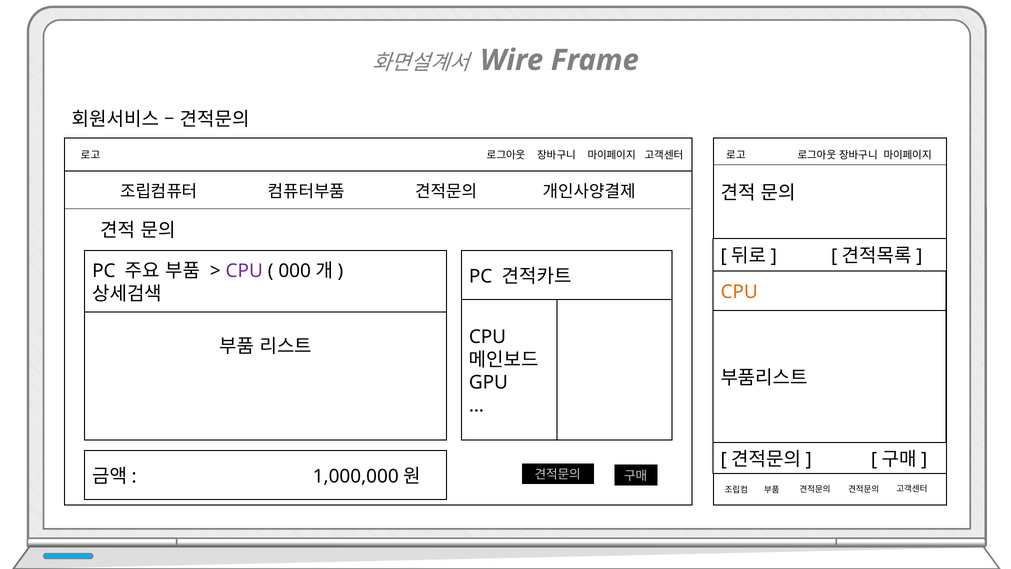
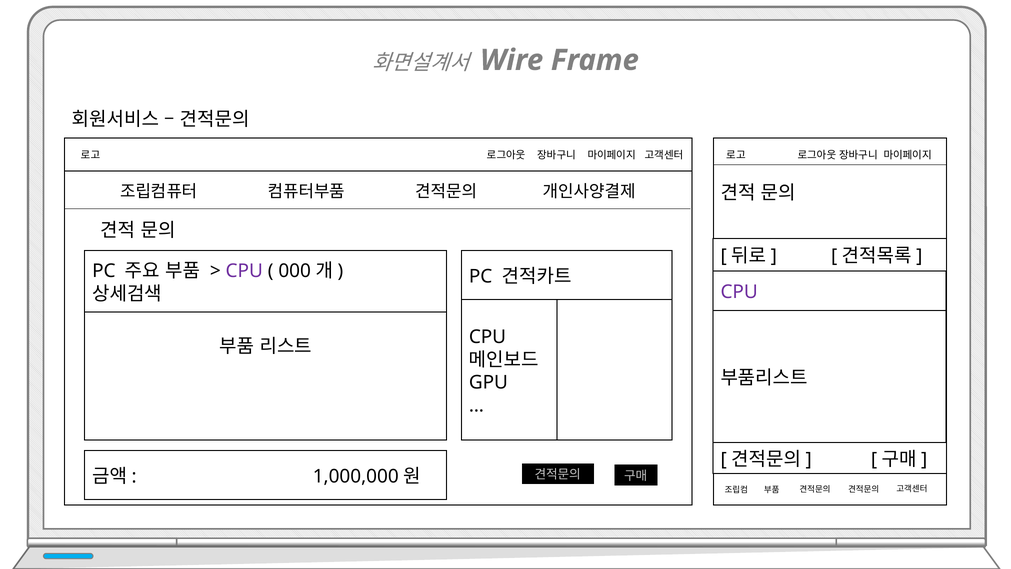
CPU colour: orange -> purple (739, 292)
